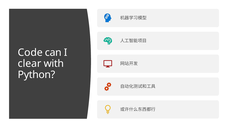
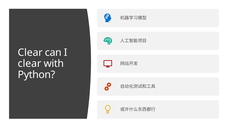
Code: Code -> Clear (30, 53)
